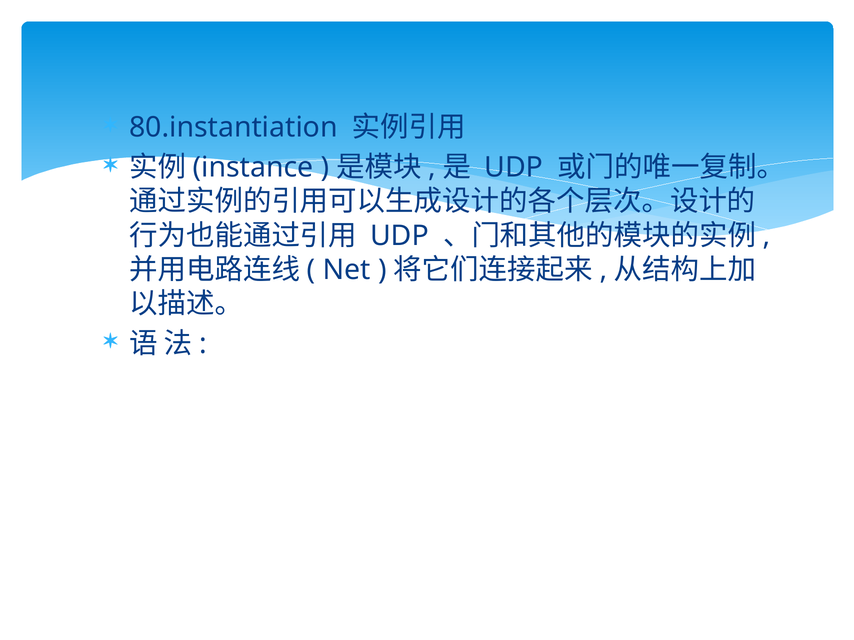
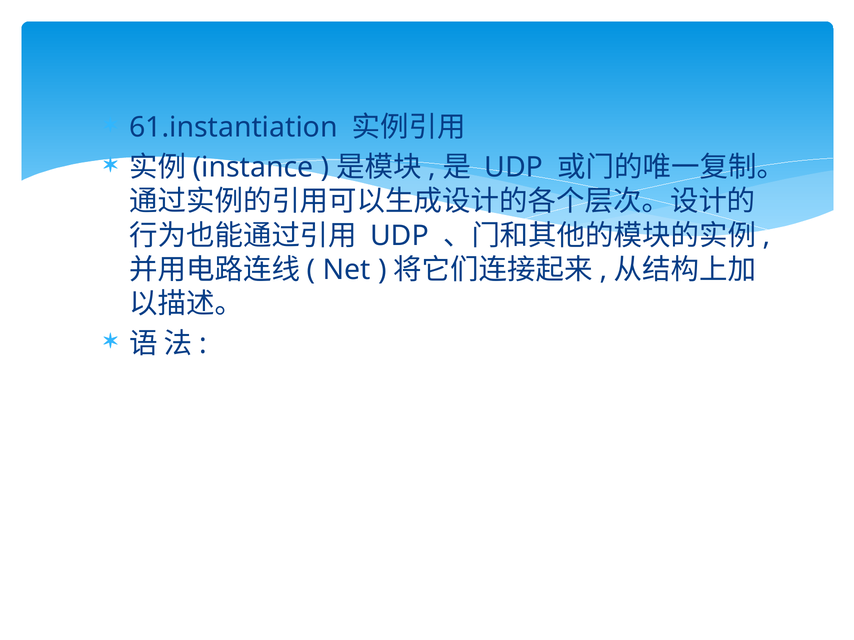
80.instantiation: 80.instantiation -> 61.instantiation (233, 128)
